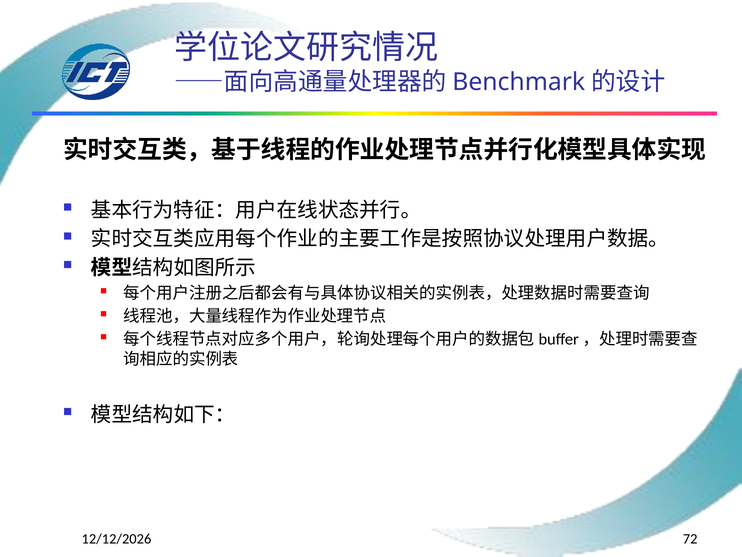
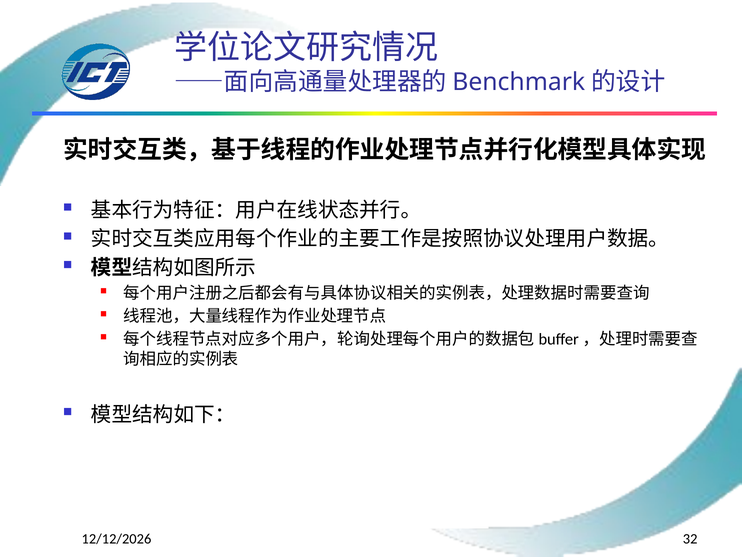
72: 72 -> 32 (690, 539)
